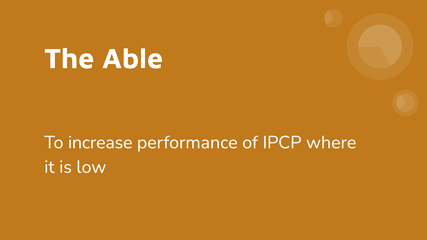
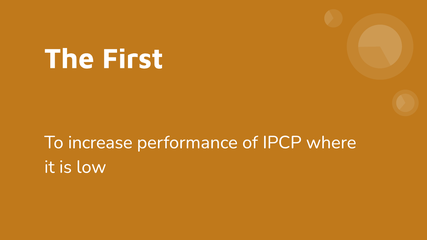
Able: Able -> First (133, 59)
